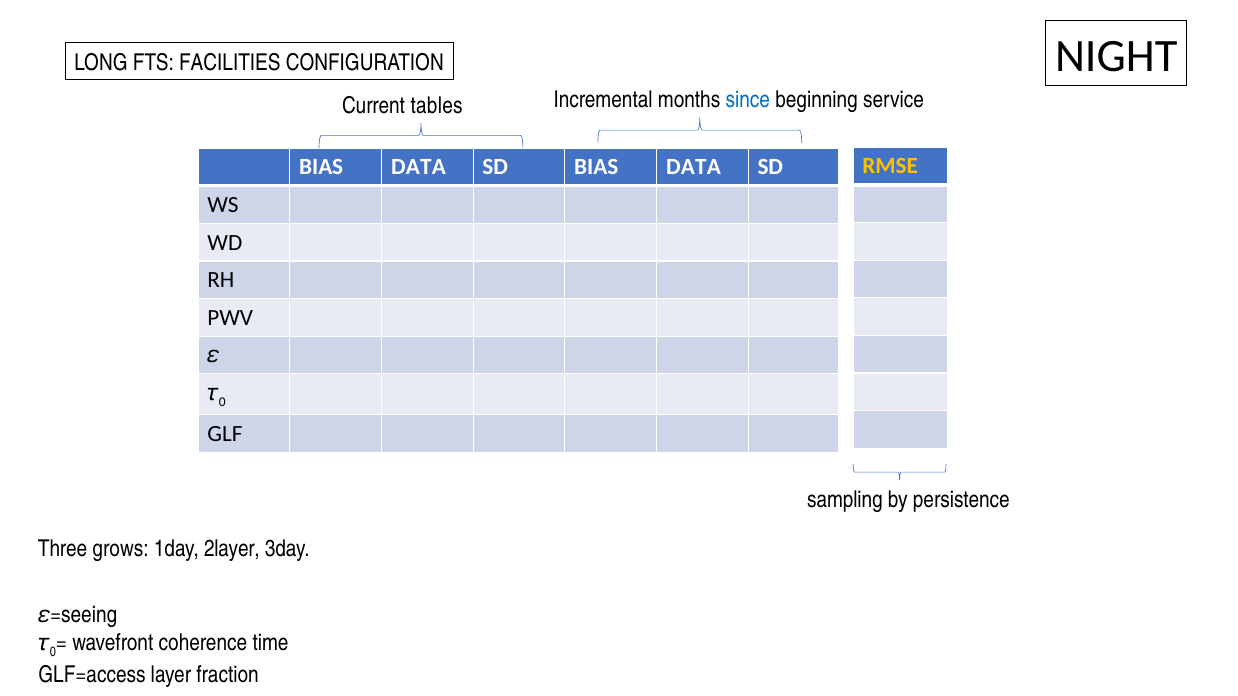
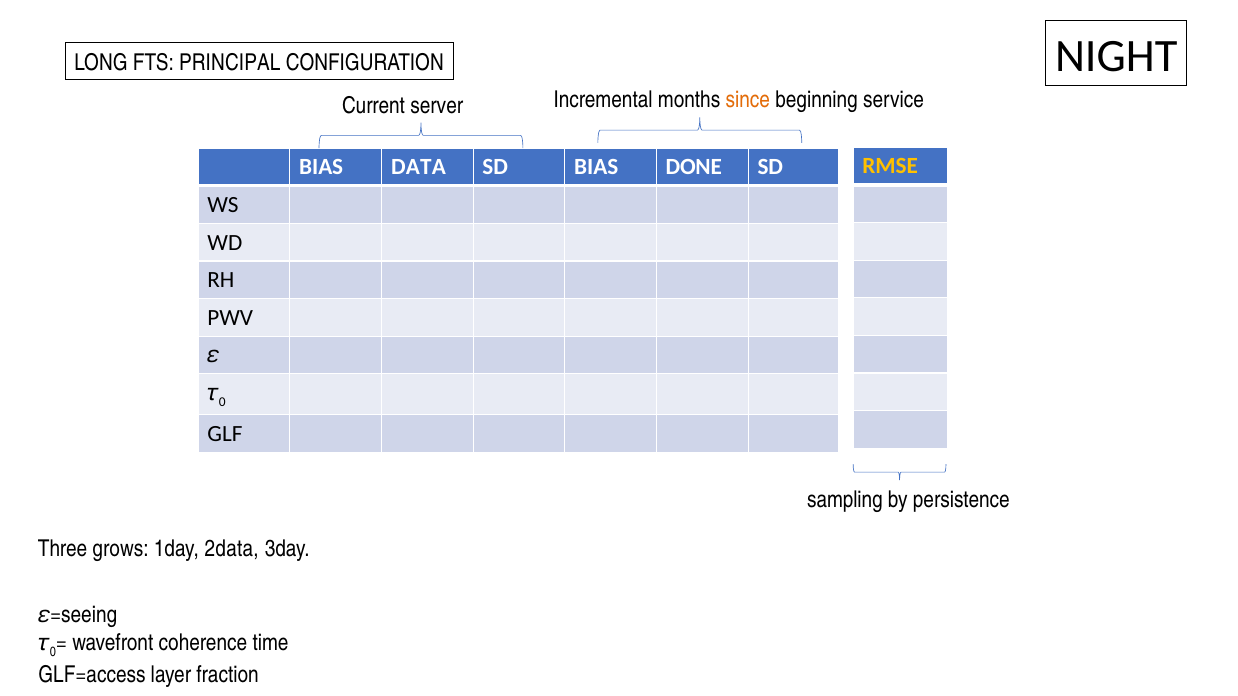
FACILITIES: FACILITIES -> PRINCIPAL (230, 63)
tables: tables -> server (437, 106)
since colour: blue -> orange (748, 100)
SD BIAS DATA: DATA -> DONE (694, 167)
2layer: 2layer -> 2data (232, 550)
